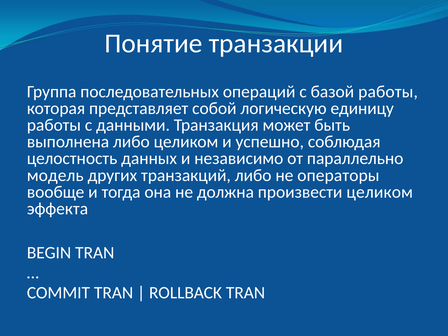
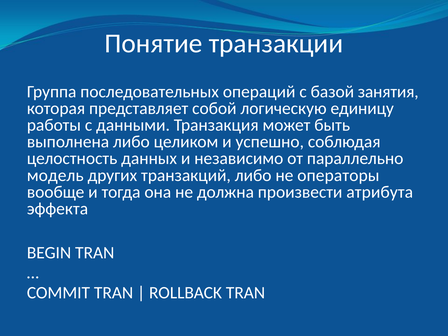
базой работы: работы -> занятия (388, 92)
произвести целиком: целиком -> атрибута (380, 192)
